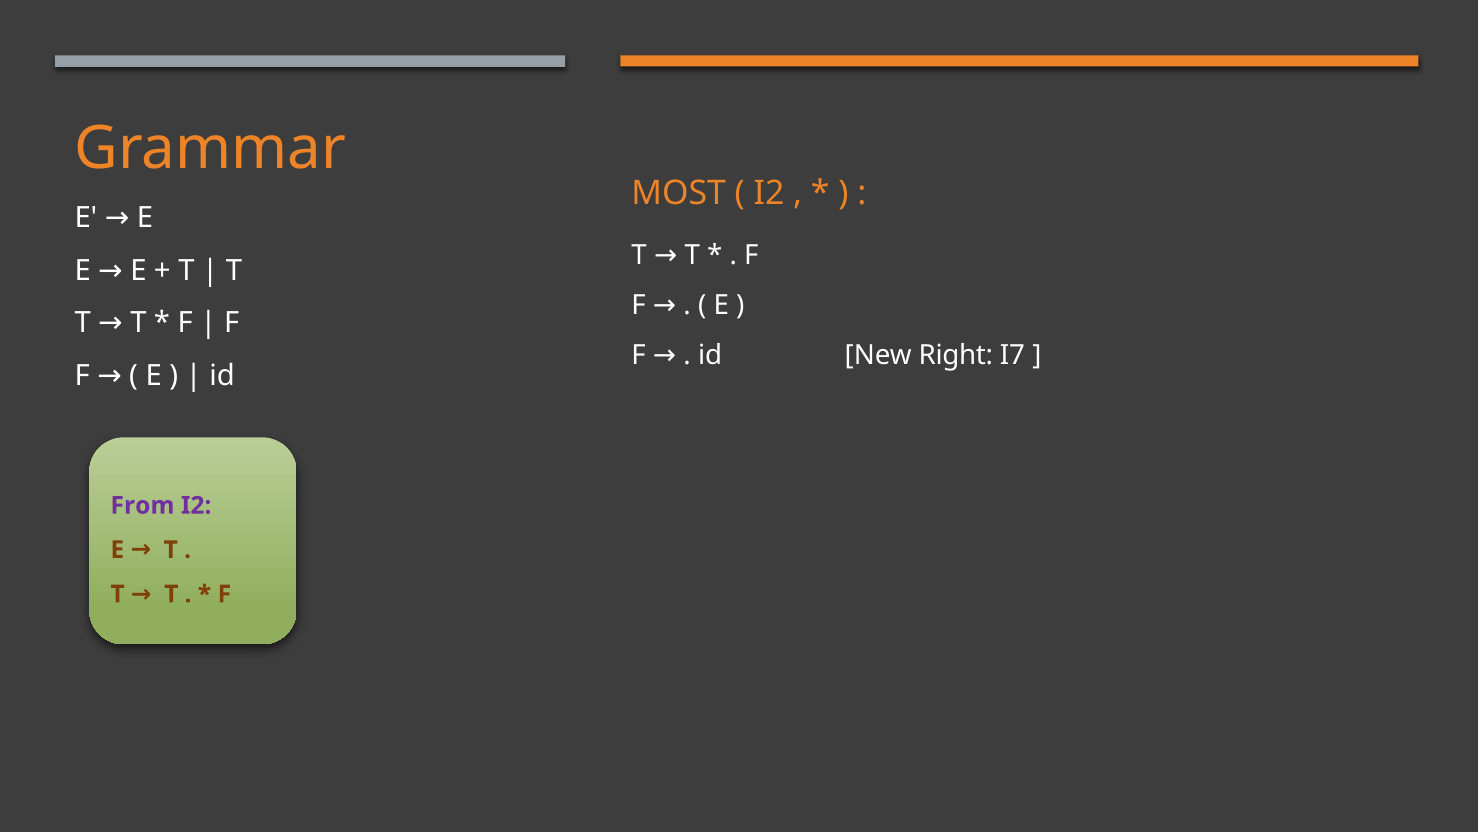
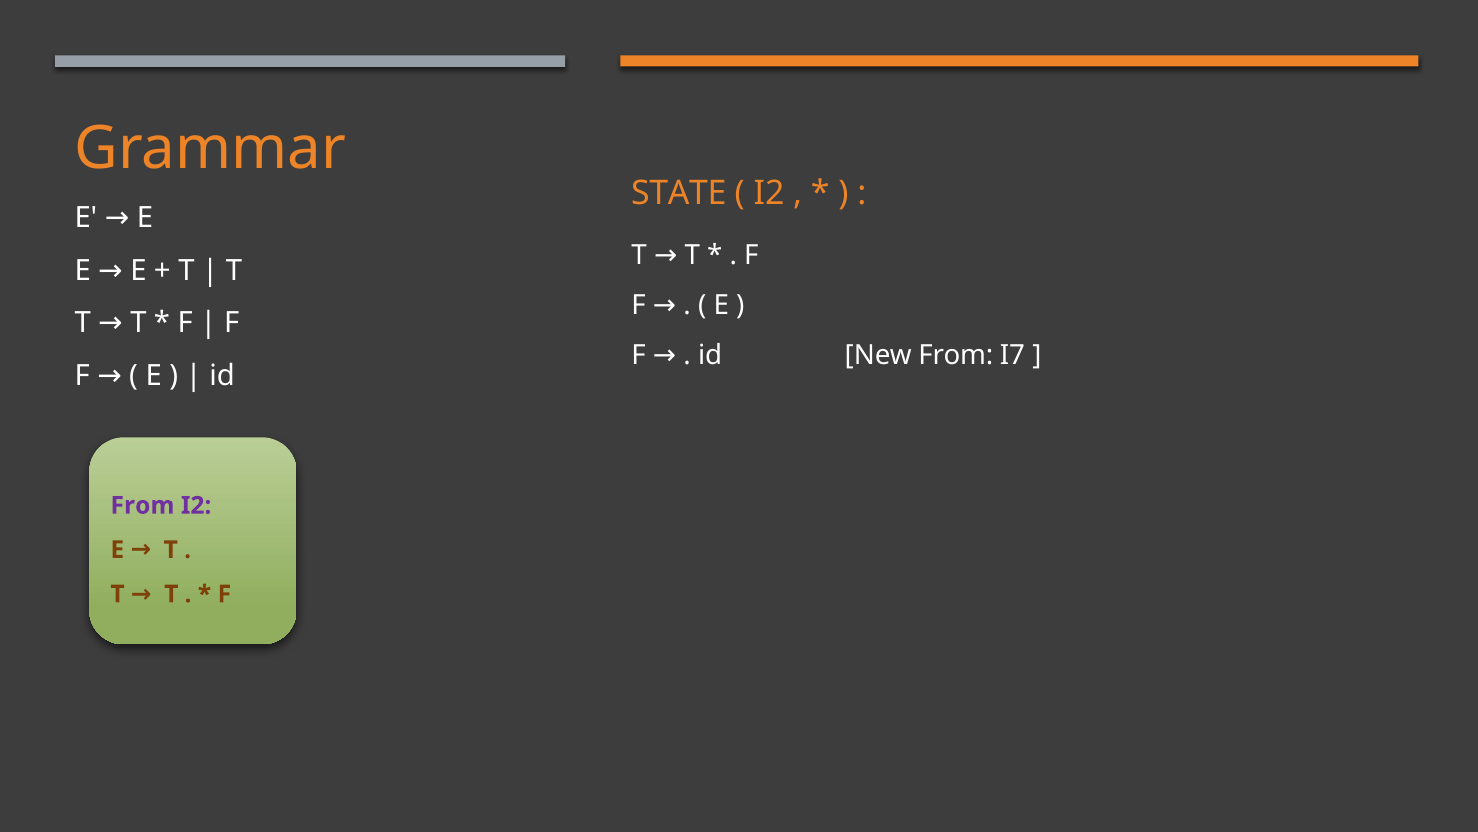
MOST: MOST -> STATE (679, 193)
New Right: Right -> From (956, 355)
